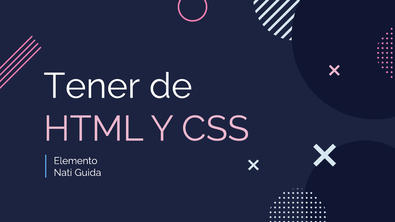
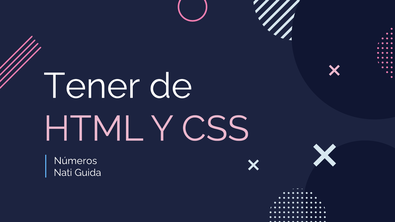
Elemento: Elemento -> Números (75, 161)
